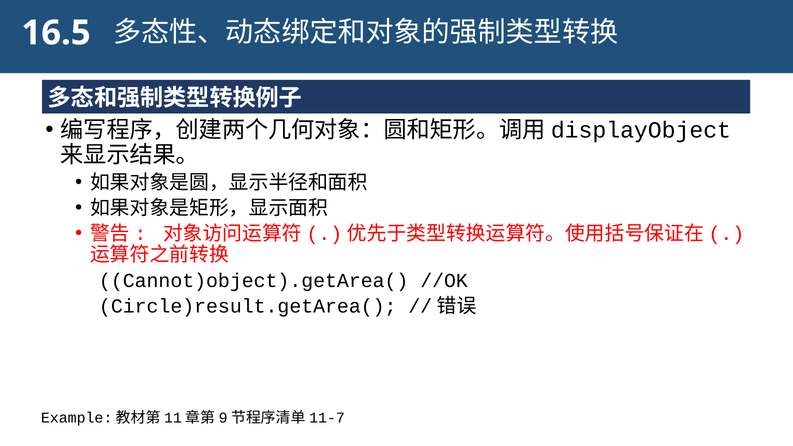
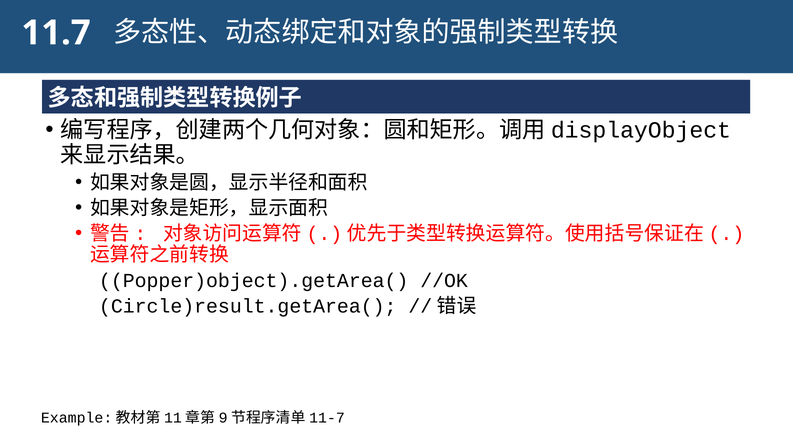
16.5: 16.5 -> 11.7 (56, 33)
Cannot)object).getArea(: Cannot)object).getArea( -> Popper)object).getArea( (254, 281)
